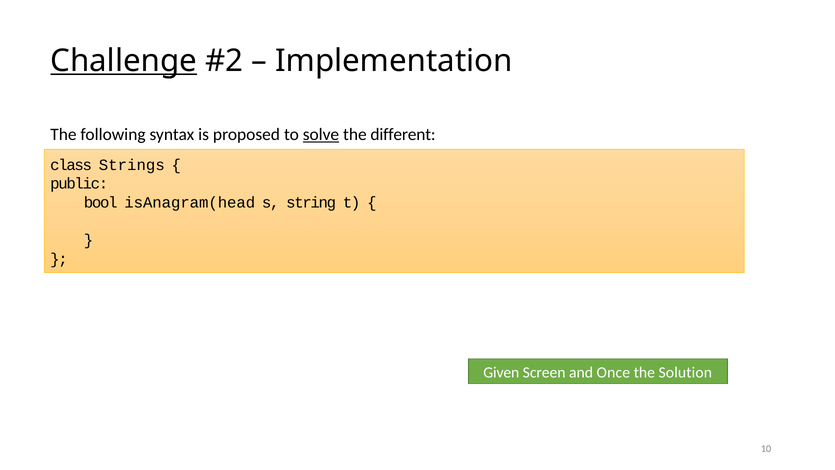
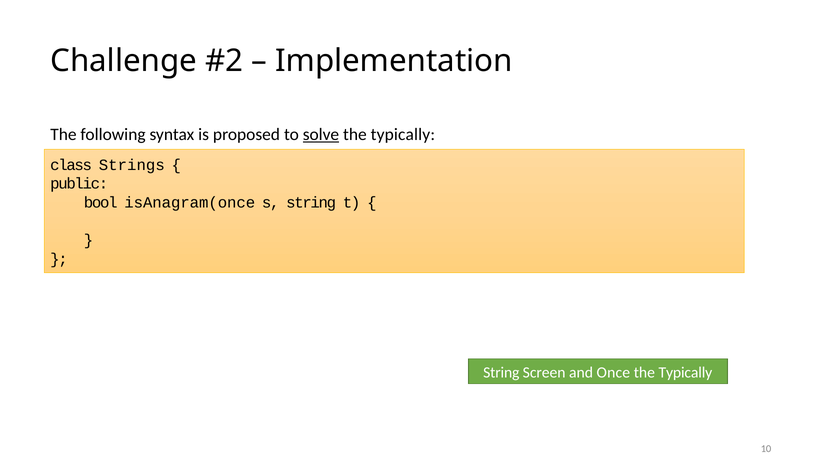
Challenge underline: present -> none (124, 61)
different: different -> typically (403, 135)
isAnagram(head: isAnagram(head -> isAnagram(once (190, 202)
Given: Given -> String (501, 372)
Solution: Solution -> Typically (685, 372)
